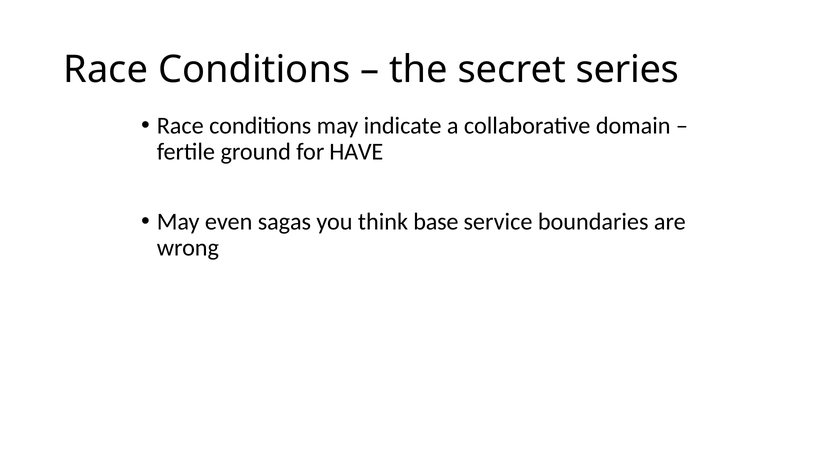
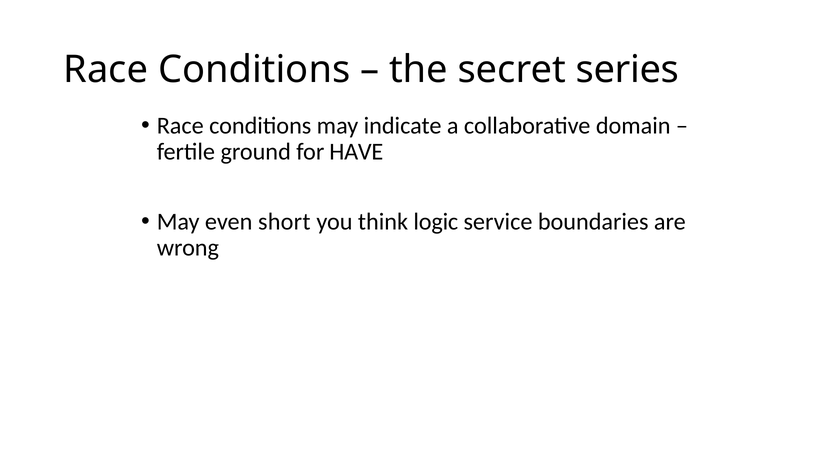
sagas: sagas -> short (284, 221)
base: base -> logic (436, 221)
